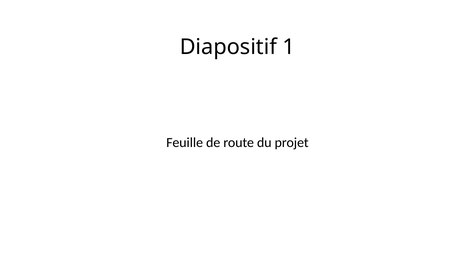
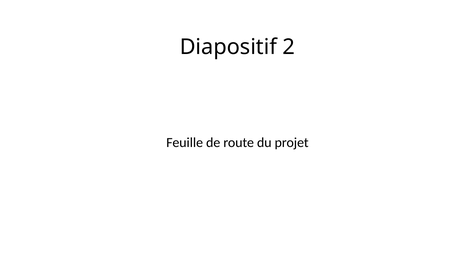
1: 1 -> 2 (289, 47)
